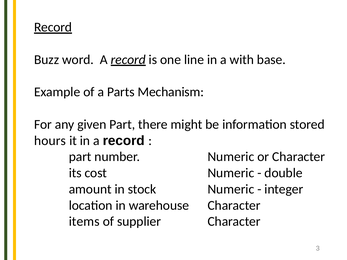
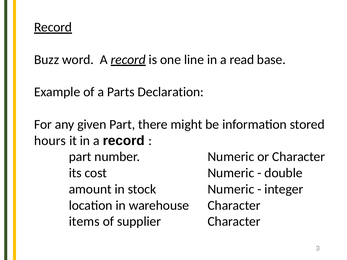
with: with -> read (242, 60)
Mechanism: Mechanism -> Declaration (171, 92)
